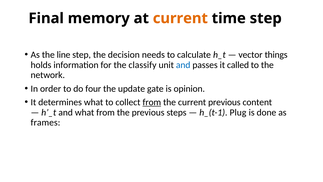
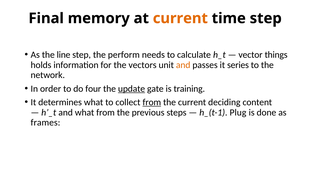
decision: decision -> perform (124, 55)
classify: classify -> vectors (143, 65)
and colour: blue -> orange (183, 65)
called: called -> series (238, 65)
update underline: none -> present (132, 89)
opinion: opinion -> training (189, 89)
current previous: previous -> deciding (224, 102)
